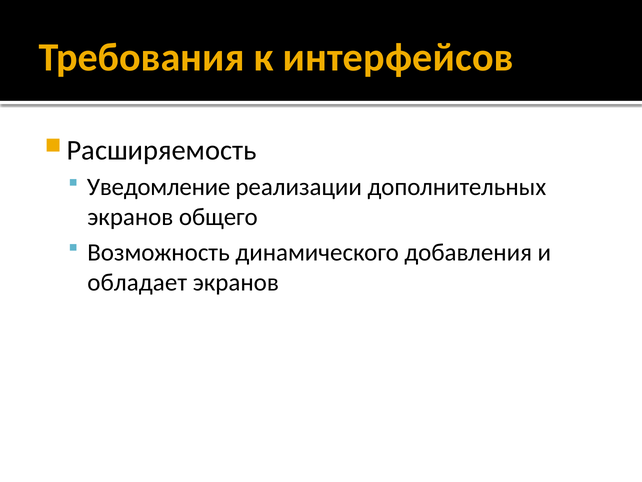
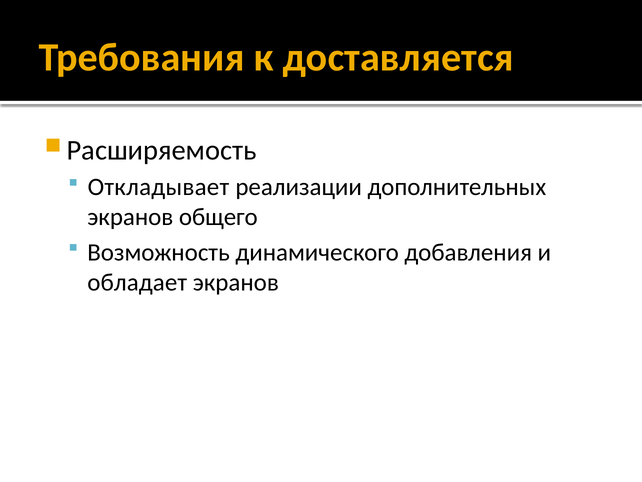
интерфейсов: интерфейсов -> доставляется (398, 58)
Уведомление: Уведомление -> Откладывает (158, 187)
